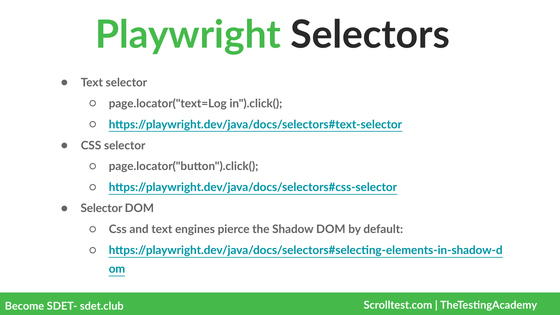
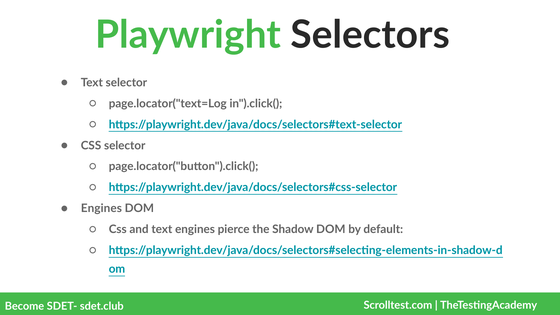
Selector: Selector -> Engines (101, 208)
